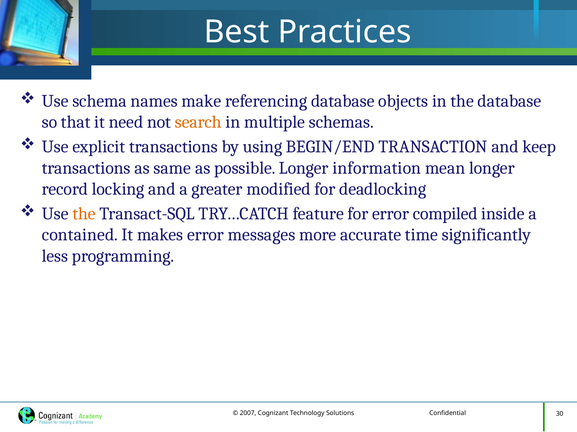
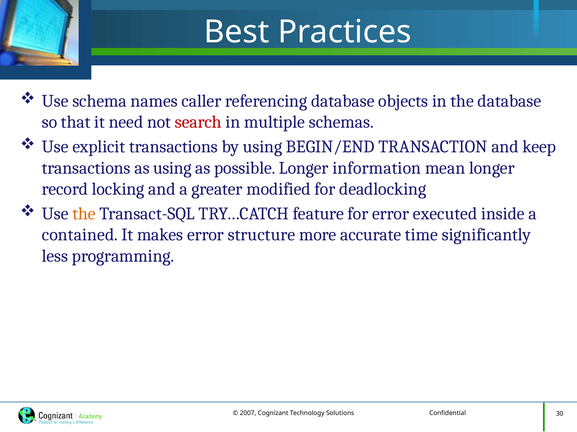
make: make -> caller (201, 101)
search colour: orange -> red (198, 122)
as same: same -> using (172, 168)
compiled: compiled -> executed (445, 214)
messages: messages -> structure (262, 235)
